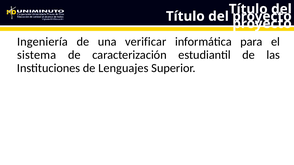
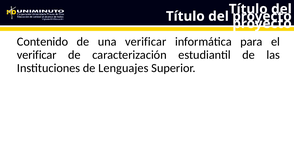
Ingeniería: Ingeniería -> Contenido (43, 42)
sistema: sistema -> verificar (37, 55)
